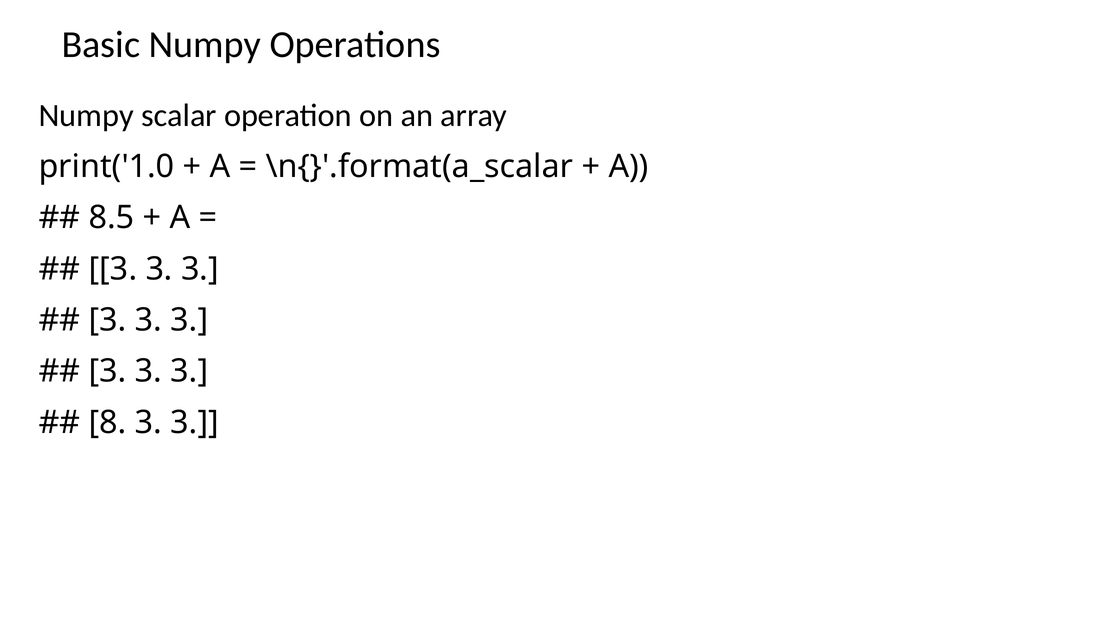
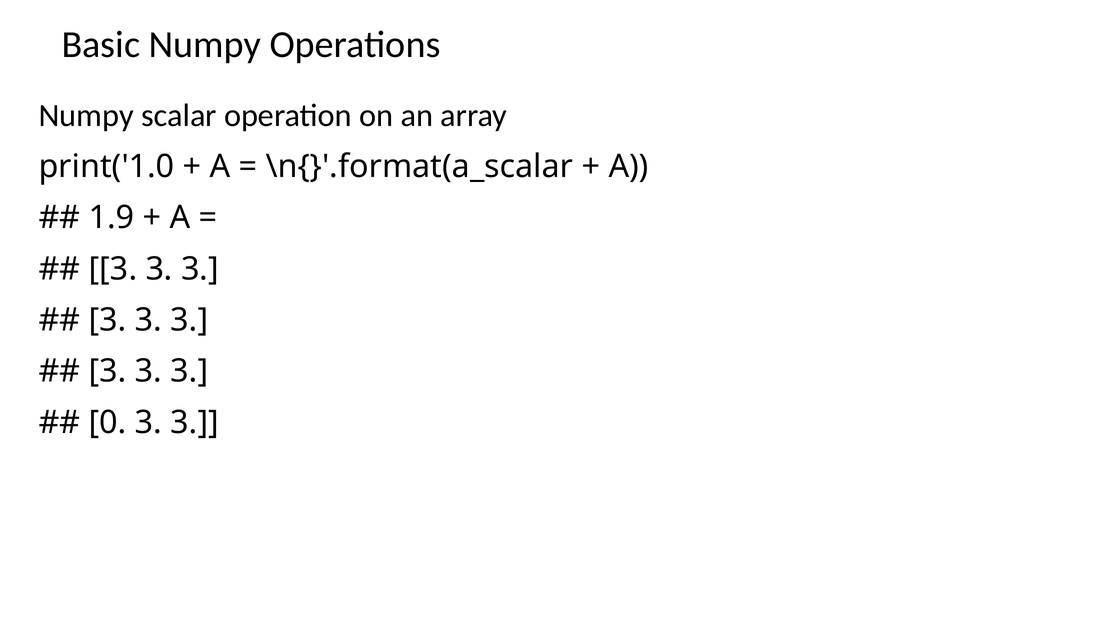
8.5: 8.5 -> 1.9 (112, 217)
8: 8 -> 0 (108, 422)
